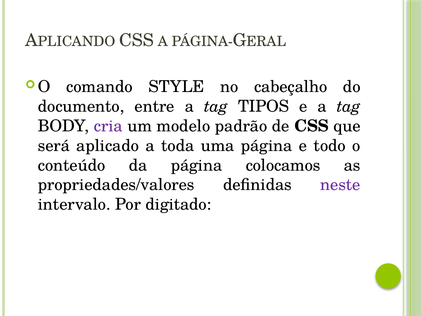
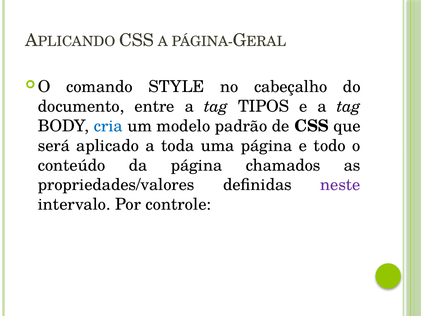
cria colour: purple -> blue (108, 126)
colocamos: colocamos -> chamados (283, 165)
digitado: digitado -> controle (178, 204)
